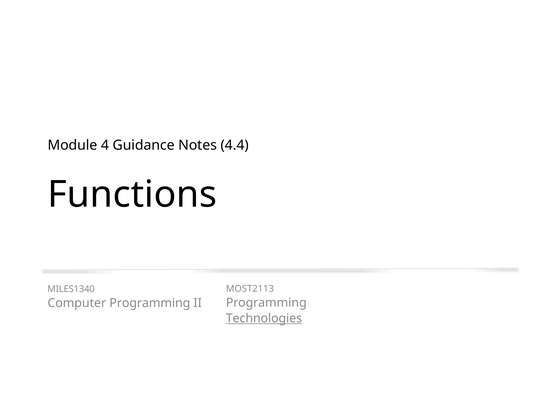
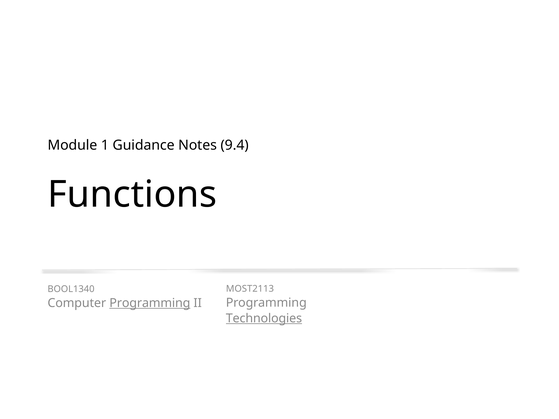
4: 4 -> 1 (105, 145)
4.4: 4.4 -> 9.4 (235, 145)
MILES1340: MILES1340 -> BOOL1340 (71, 289)
Programming underline: none -> present (150, 303)
